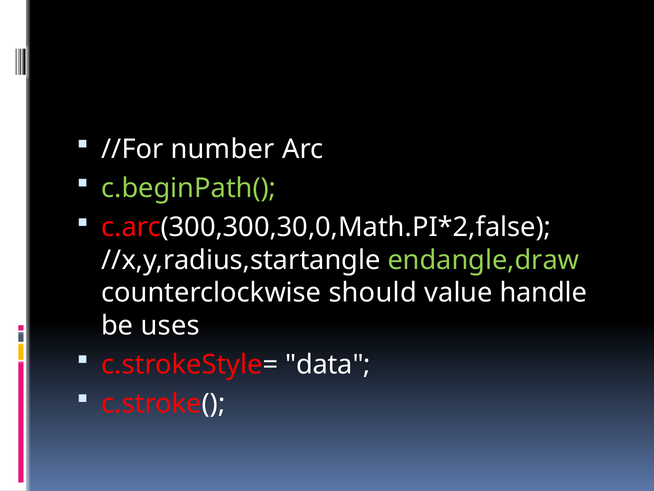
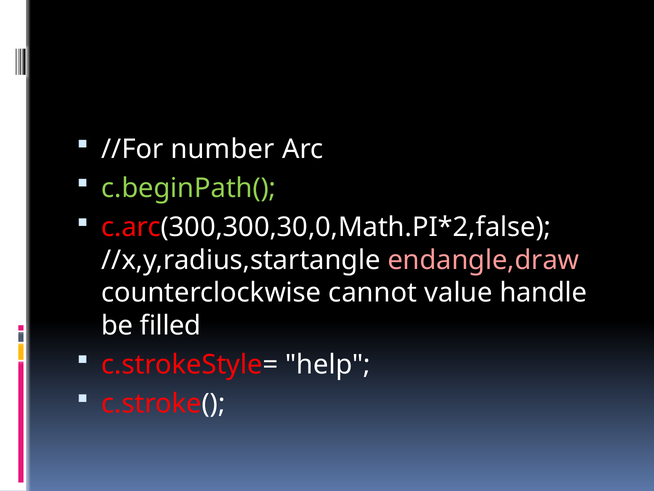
endangle,draw colour: light green -> pink (483, 260)
should: should -> cannot (373, 293)
uses: uses -> filled (171, 325)
data: data -> help (328, 364)
